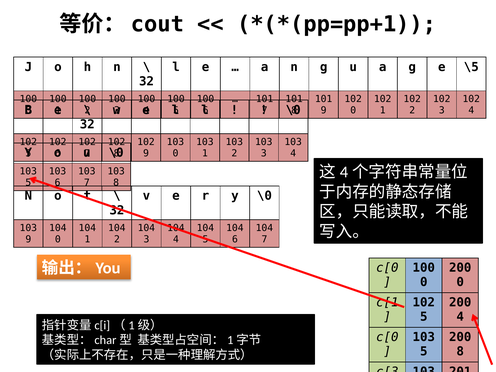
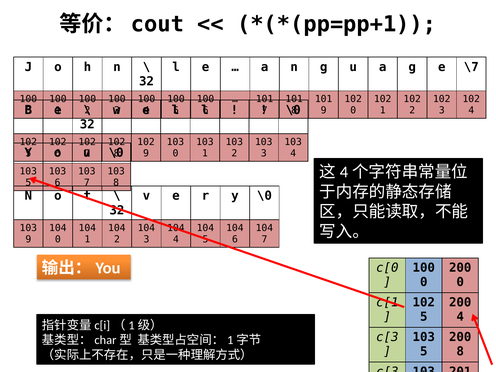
\5: \5 -> \7 (471, 67)
c[0: c[0 -> c[3 (387, 337)
